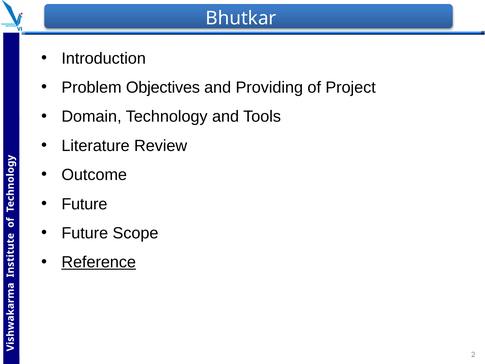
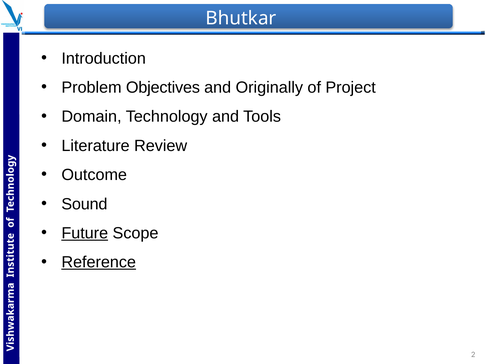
Providing: Providing -> Originally (269, 87)
Future: Future -> Sound (84, 204)
Future underline: none -> present (85, 233)
